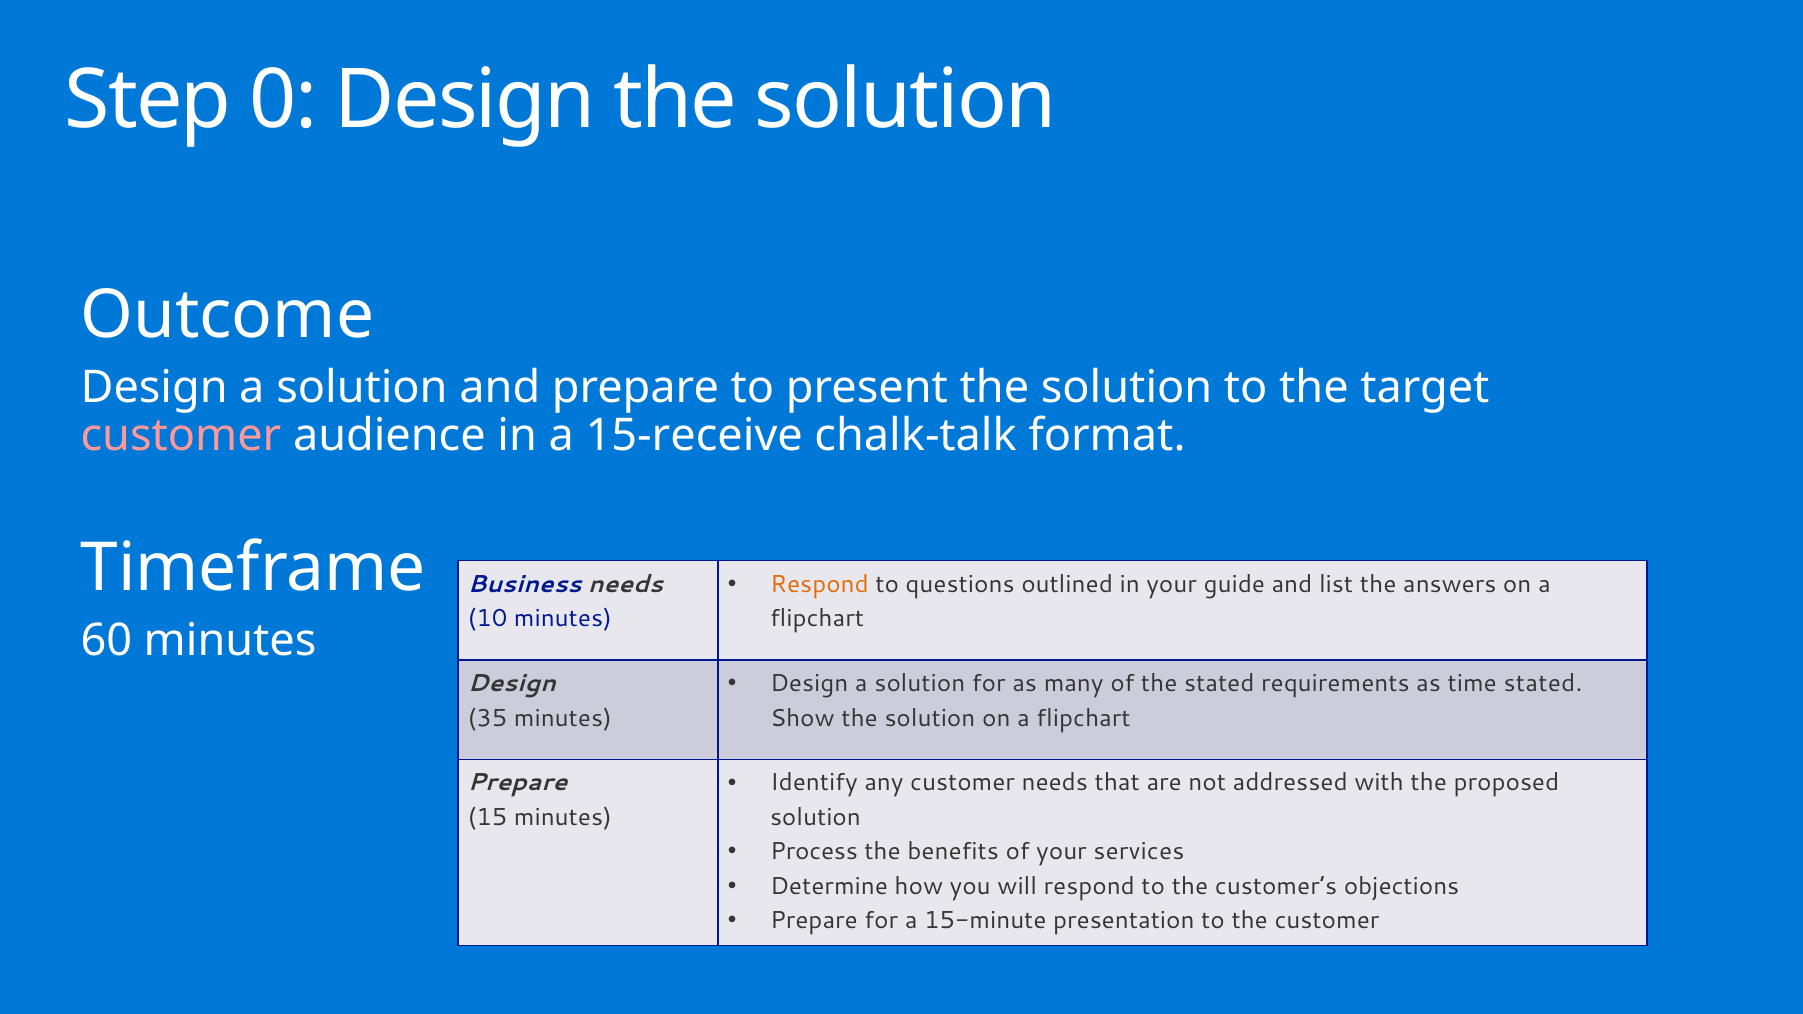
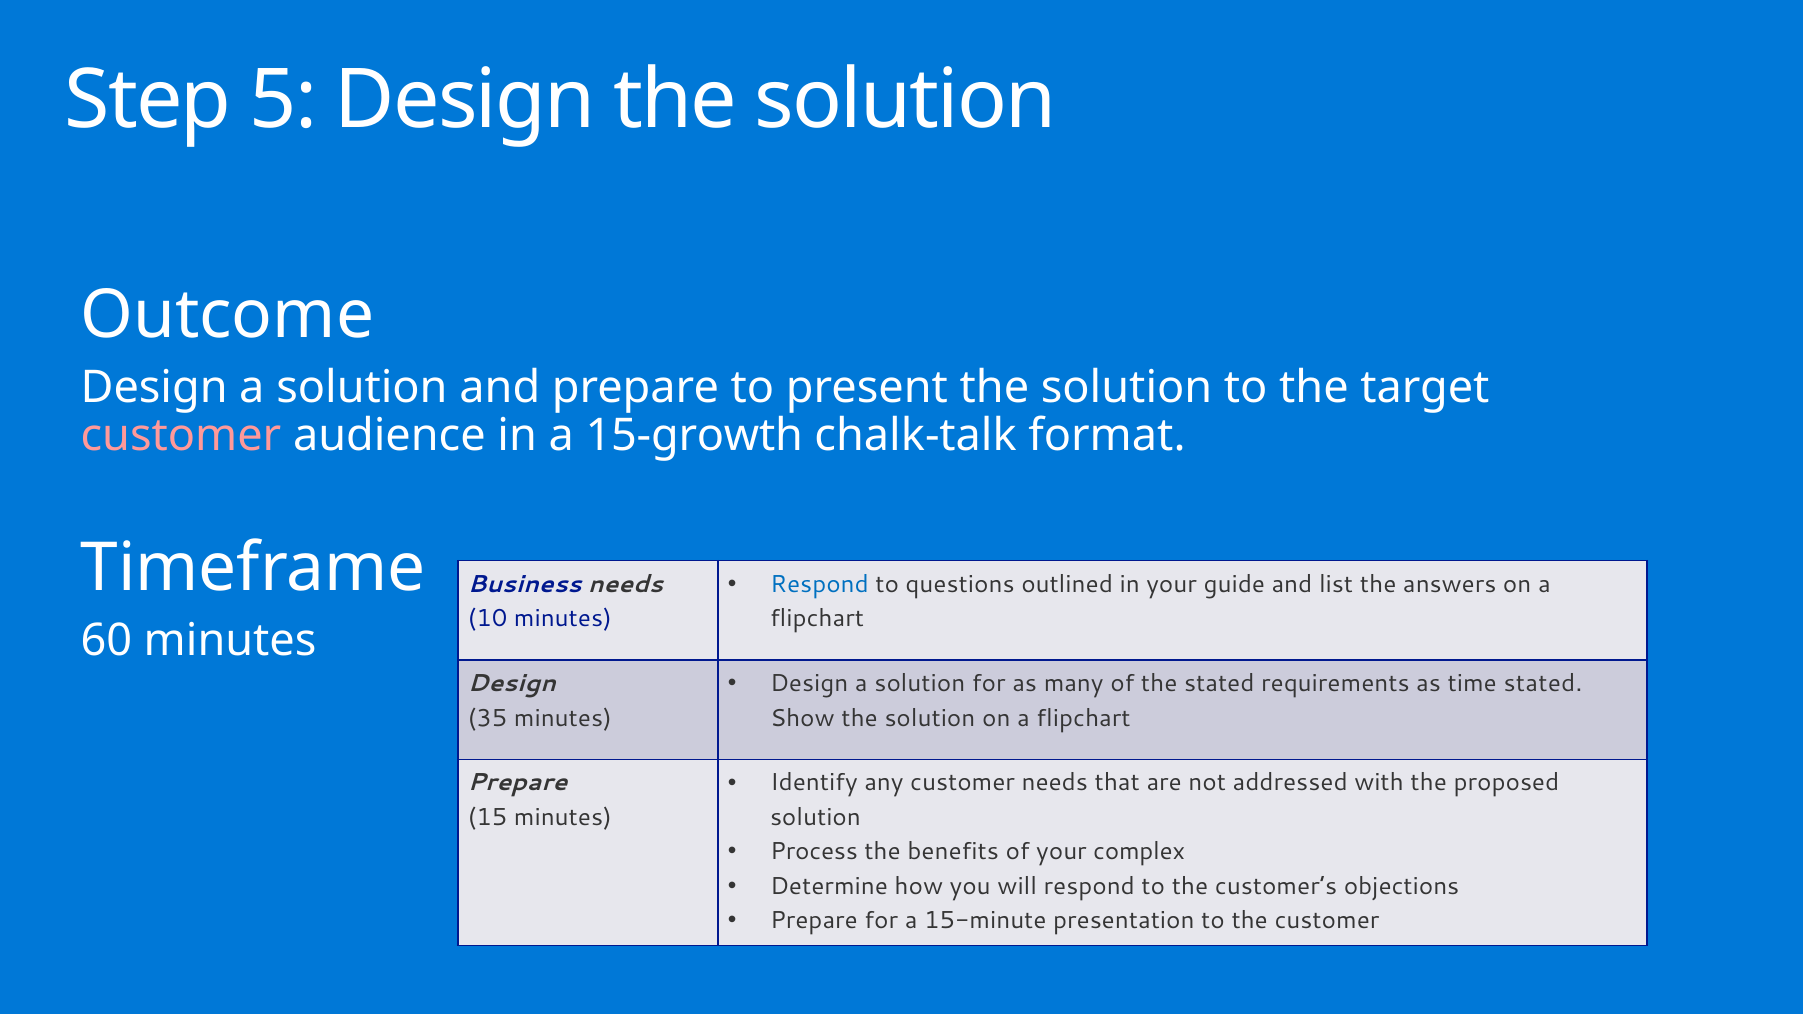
0: 0 -> 5 (284, 101)
15-receive: 15-receive -> 15-growth (694, 436)
Respond colour: orange -> blue (819, 584)
services: services -> complex (1139, 852)
